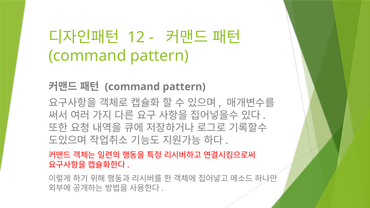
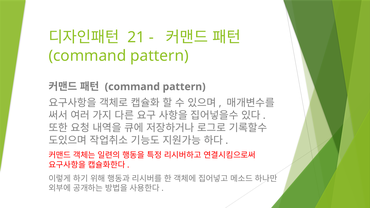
12: 12 -> 21 (136, 37)
